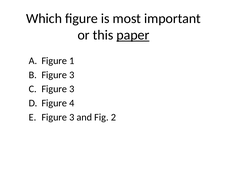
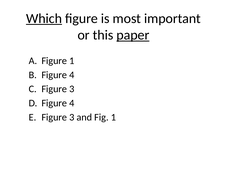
Which underline: none -> present (44, 18)
3: 3 -> 4 (72, 75)
Fig 2: 2 -> 1 (113, 117)
